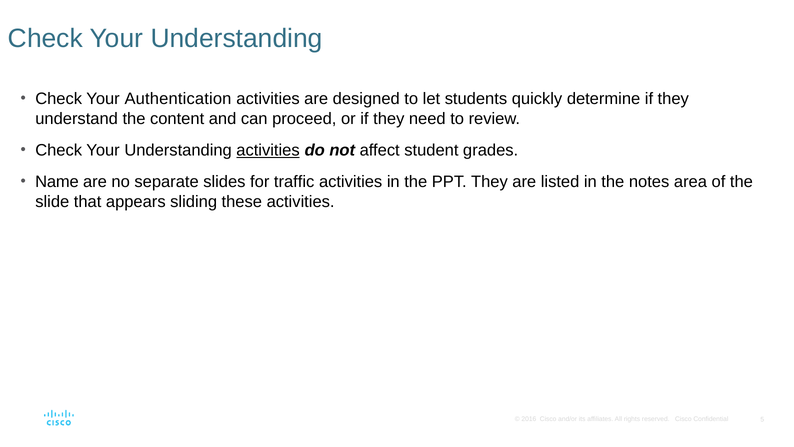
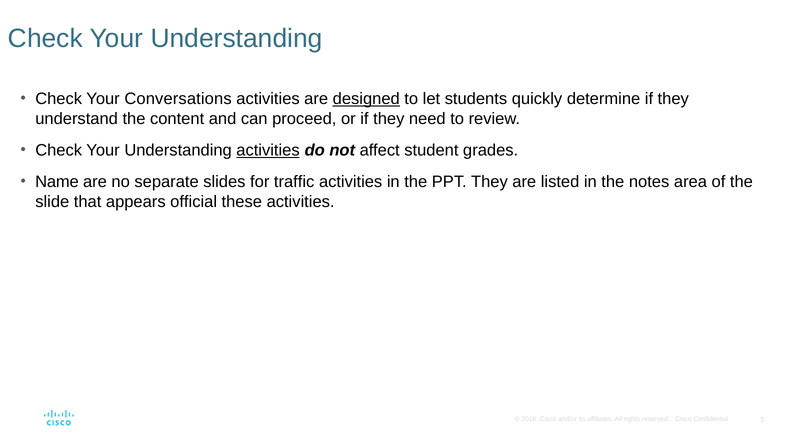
Authentication: Authentication -> Conversations (178, 99)
designed underline: none -> present (366, 99)
sliding: sliding -> official (194, 201)
